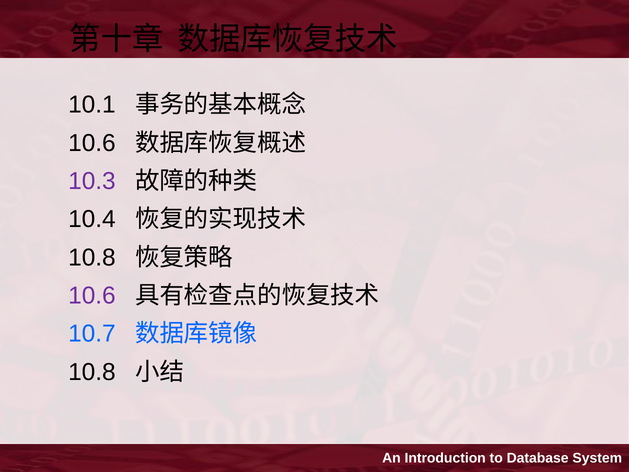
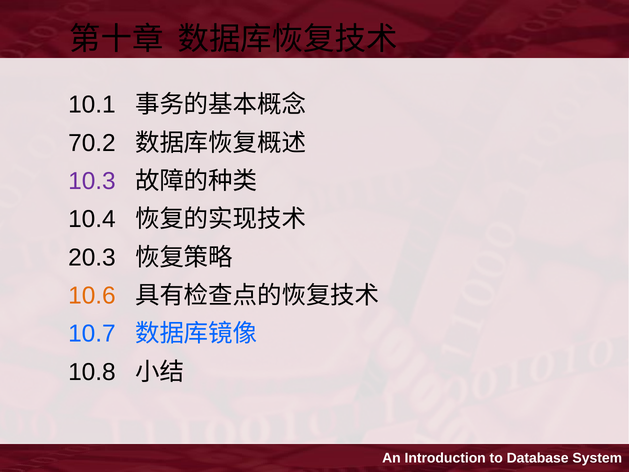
10.6: 10.6 -> 70.2 (92, 143)
10.8: 10.8 -> 20.3 (92, 257)
10.6 colour: purple -> orange (92, 296)
